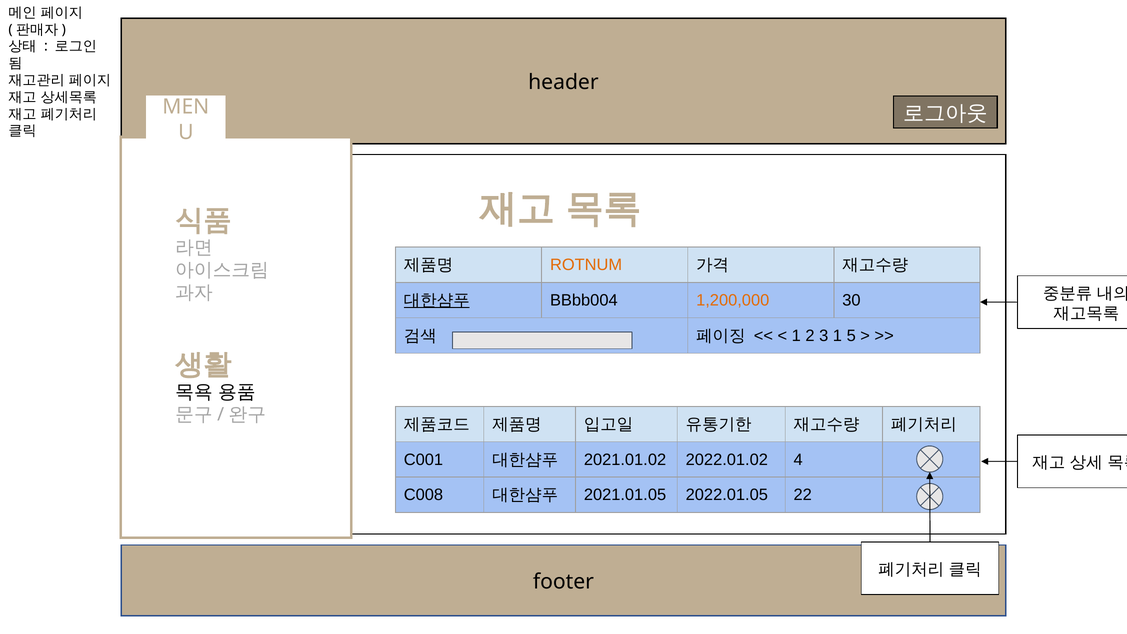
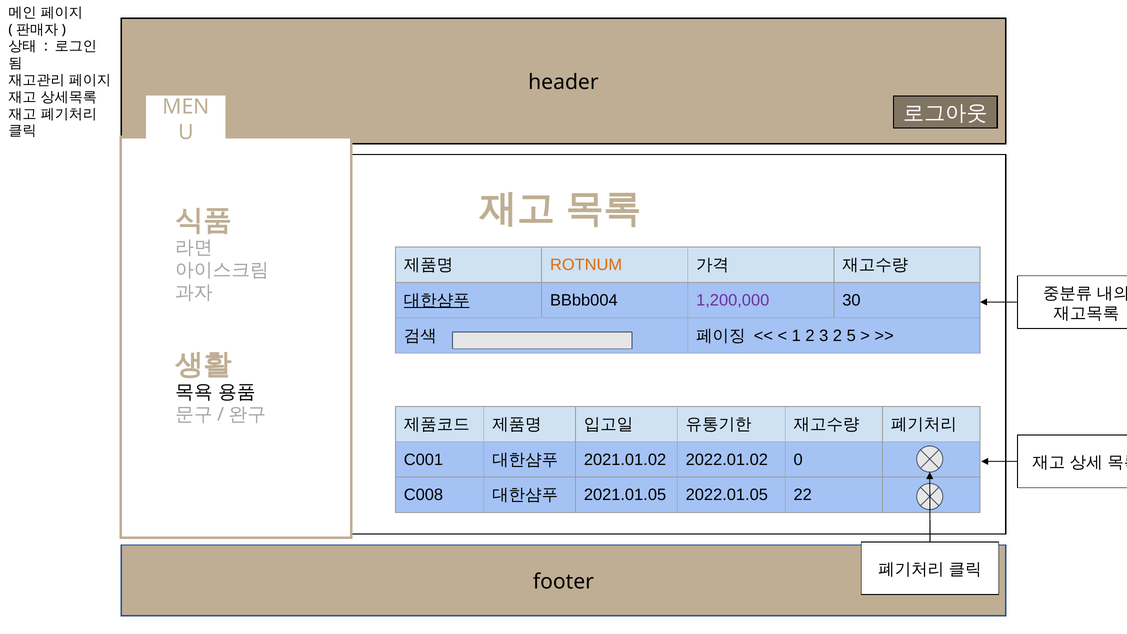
1,200,000 colour: orange -> purple (733, 300)
3 1: 1 -> 2 (837, 336)
4: 4 -> 0 (798, 460)
